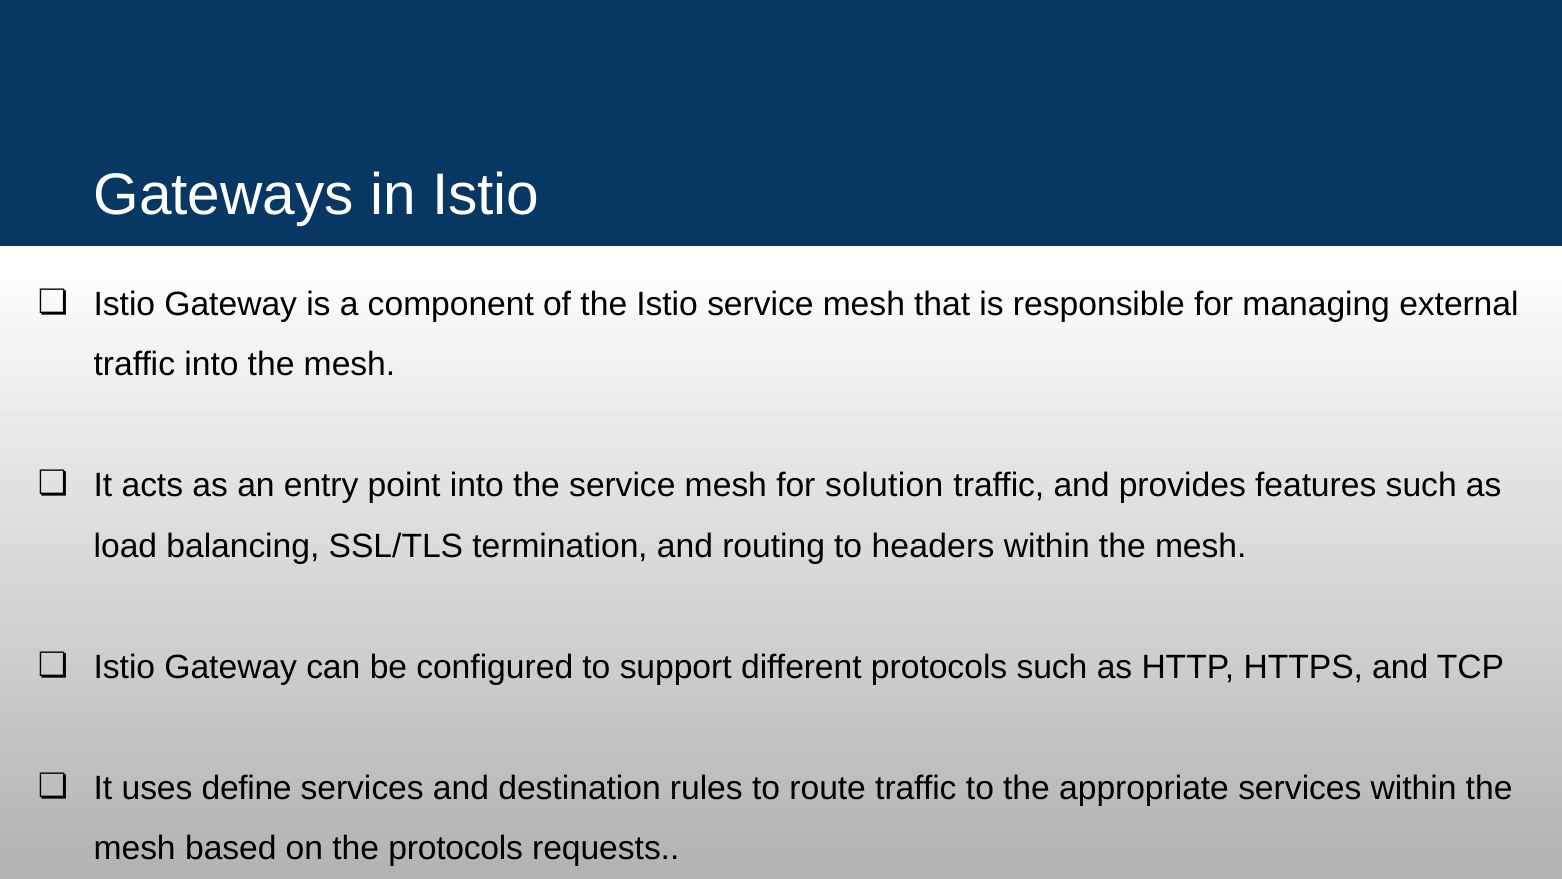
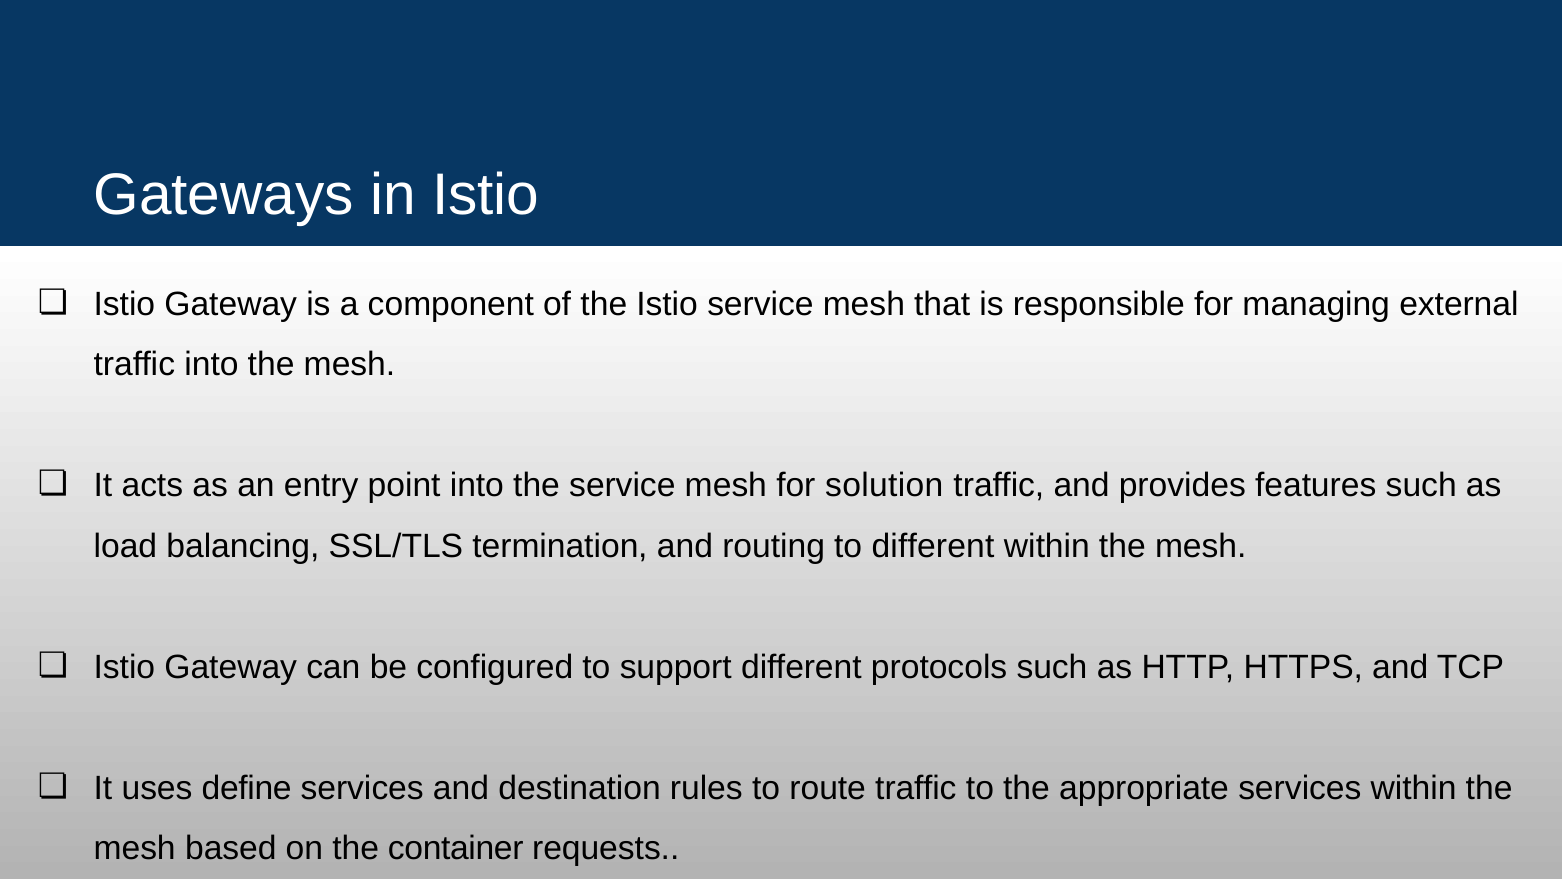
to headers: headers -> different (933, 546)
the protocols: protocols -> container (456, 848)
